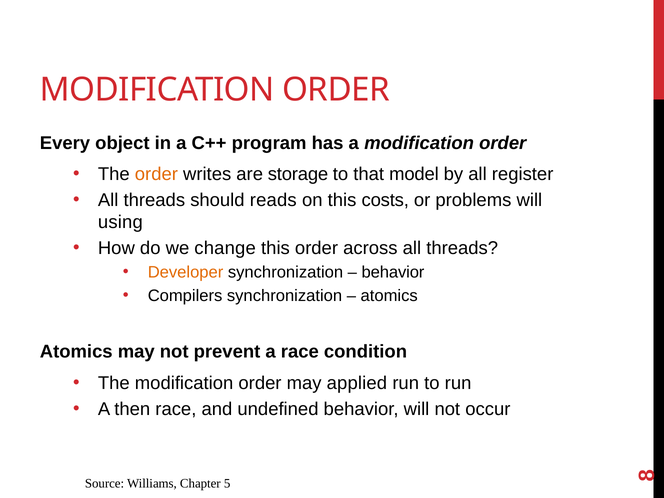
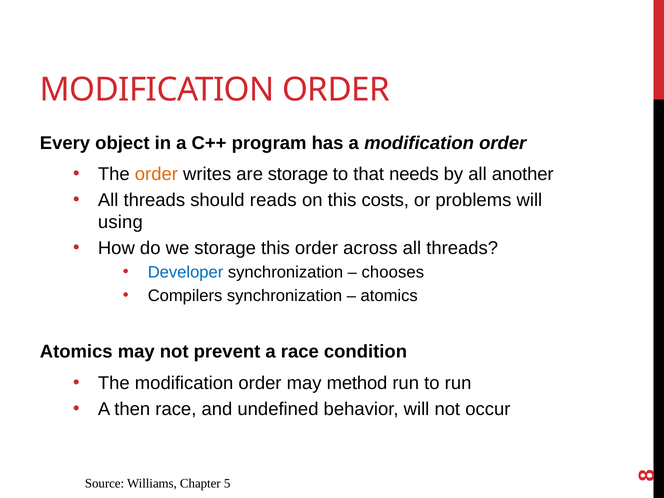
model: model -> needs (414, 174)
register: register -> another (523, 174)
we change: change -> storage (225, 248)
Developer colour: orange -> blue (186, 272)
behavior: behavior -> chooses (393, 272)
applied: applied -> method (357, 383)
